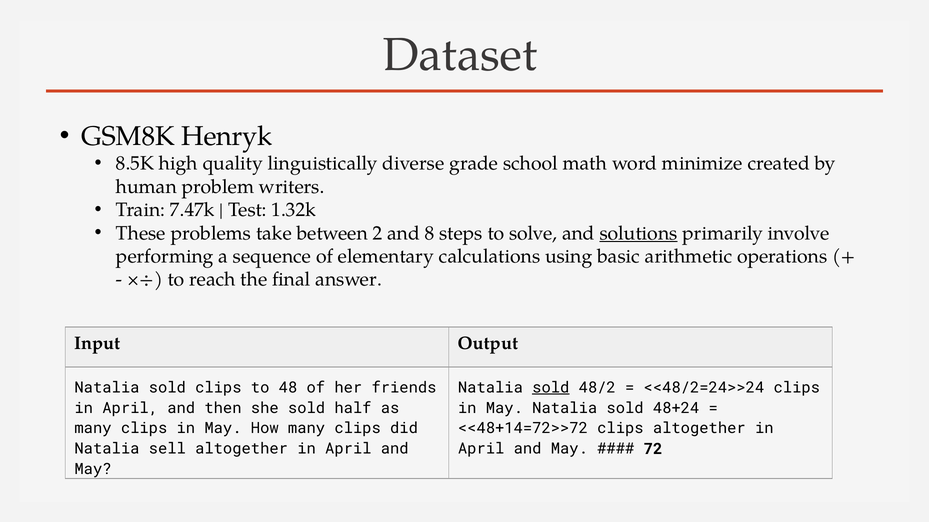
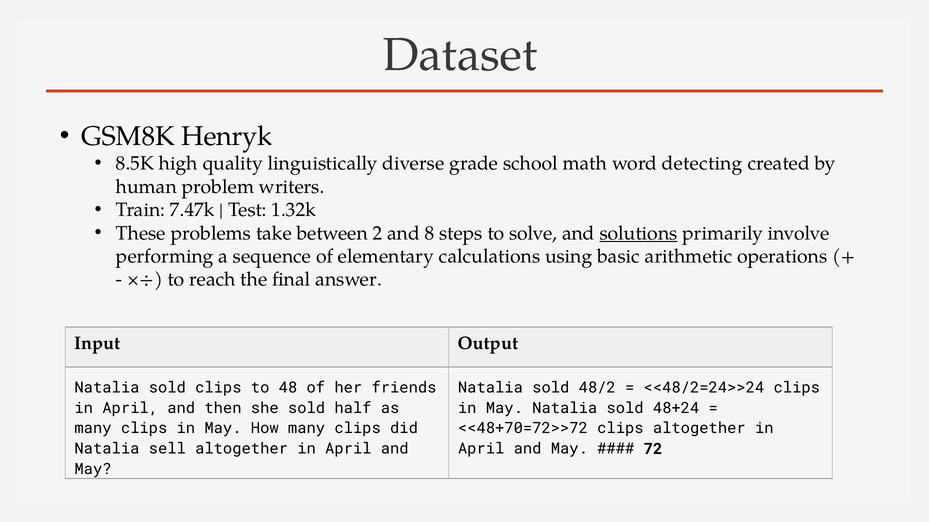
minimize: minimize -> detecting (702, 164)
sold underline: present -> none (551, 388)
<<48+14=72>>72: <<48+14=72>>72 -> <<48+70=72>>72 (523, 429)
